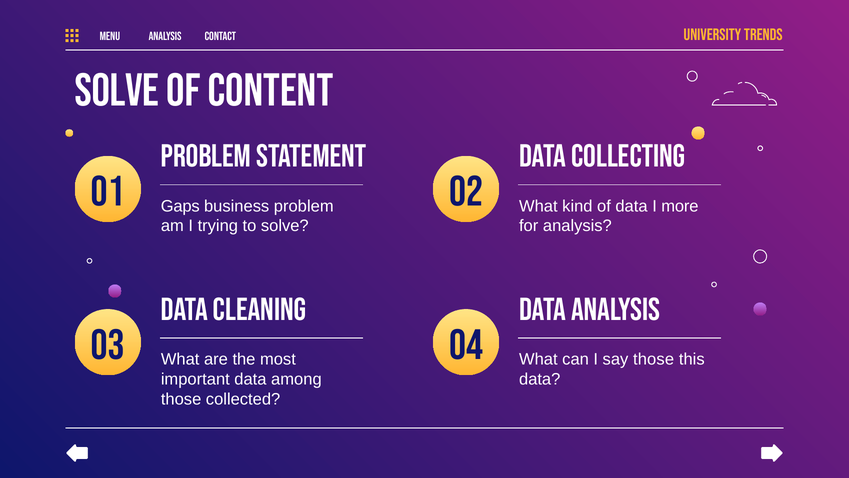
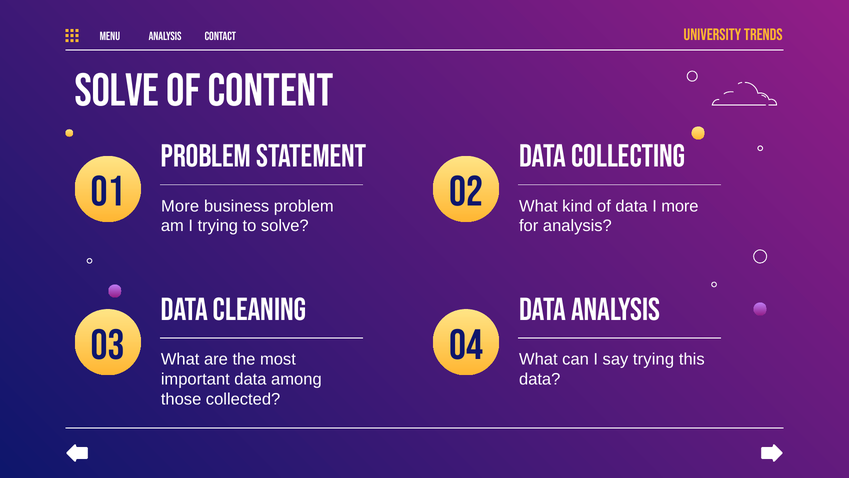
Gaps: Gaps -> More (180, 206)
say those: those -> trying (654, 359)
